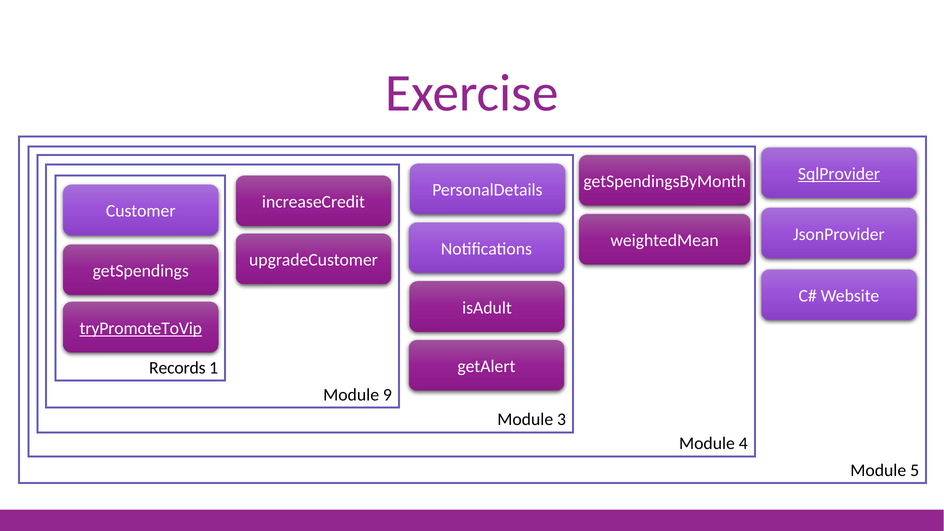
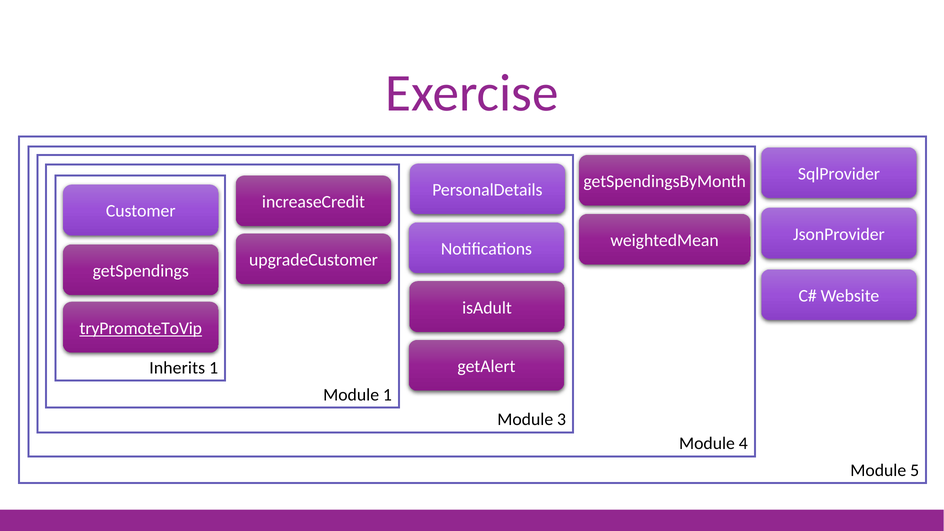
SqlProvider underline: present -> none (839, 174)
Records: Records -> Inherits (177, 368)
Module 9: 9 -> 1 (387, 395)
